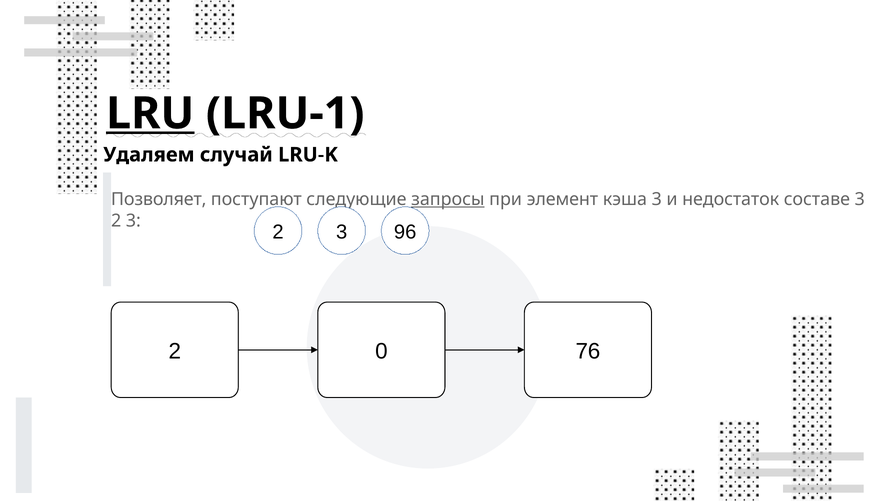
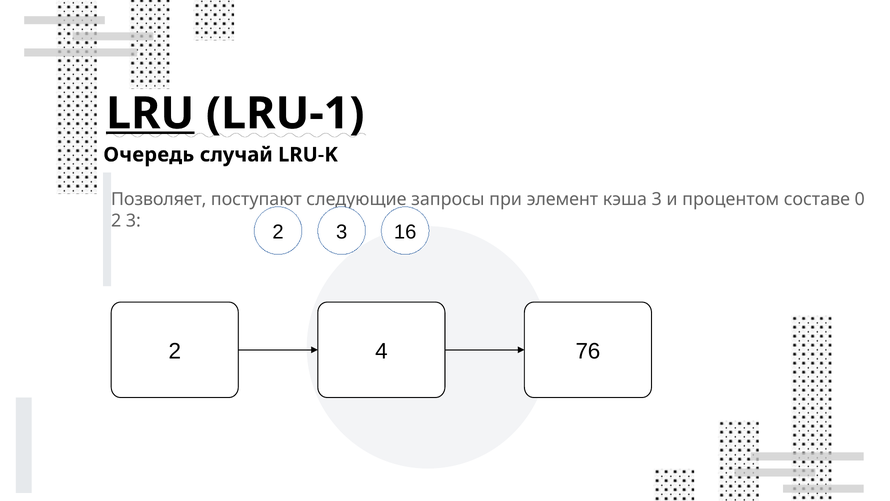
Удаляем: Удаляем -> Очередь (149, 155)
запросы underline: present -> none (448, 199)
недостаток: недостаток -> процентом (731, 199)
составе 3: 3 -> 0 (860, 199)
96: 96 -> 16 (405, 232)
0: 0 -> 4 (381, 351)
